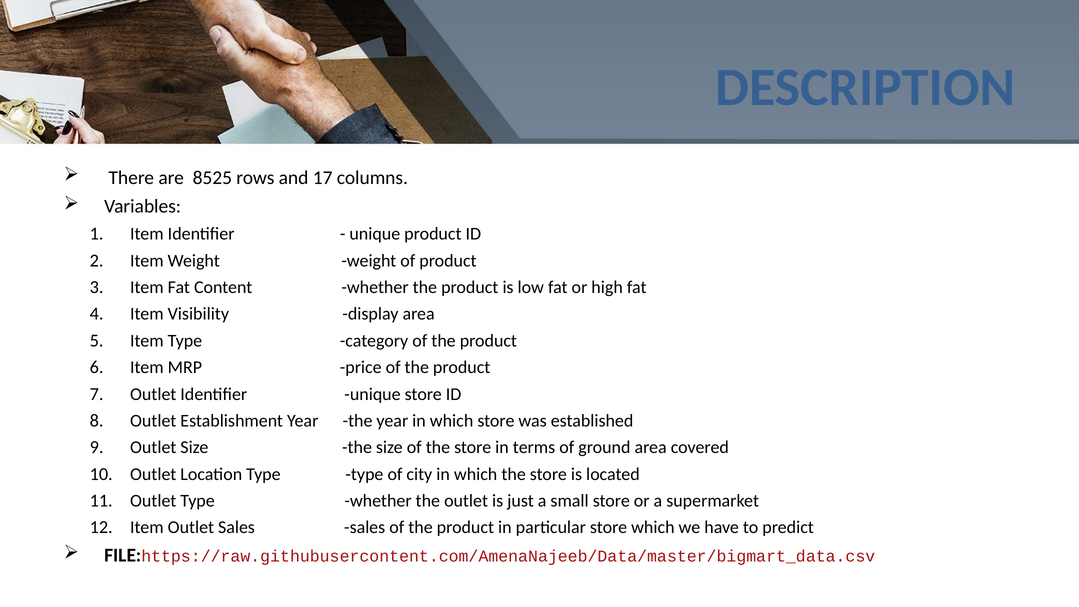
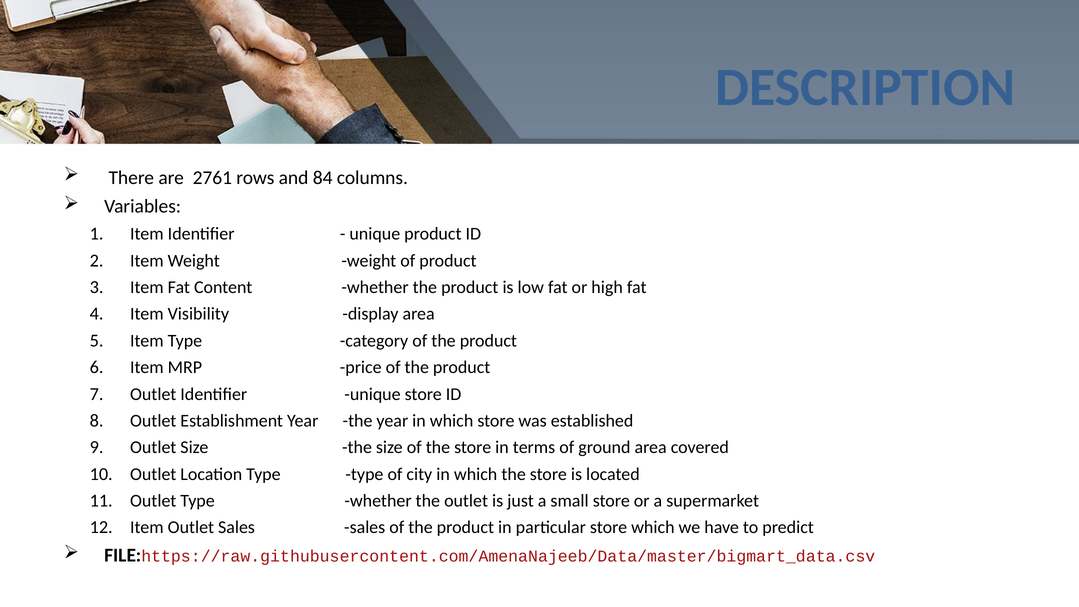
8525: 8525 -> 2761 (212, 178)
17: 17 -> 84 (323, 178)
